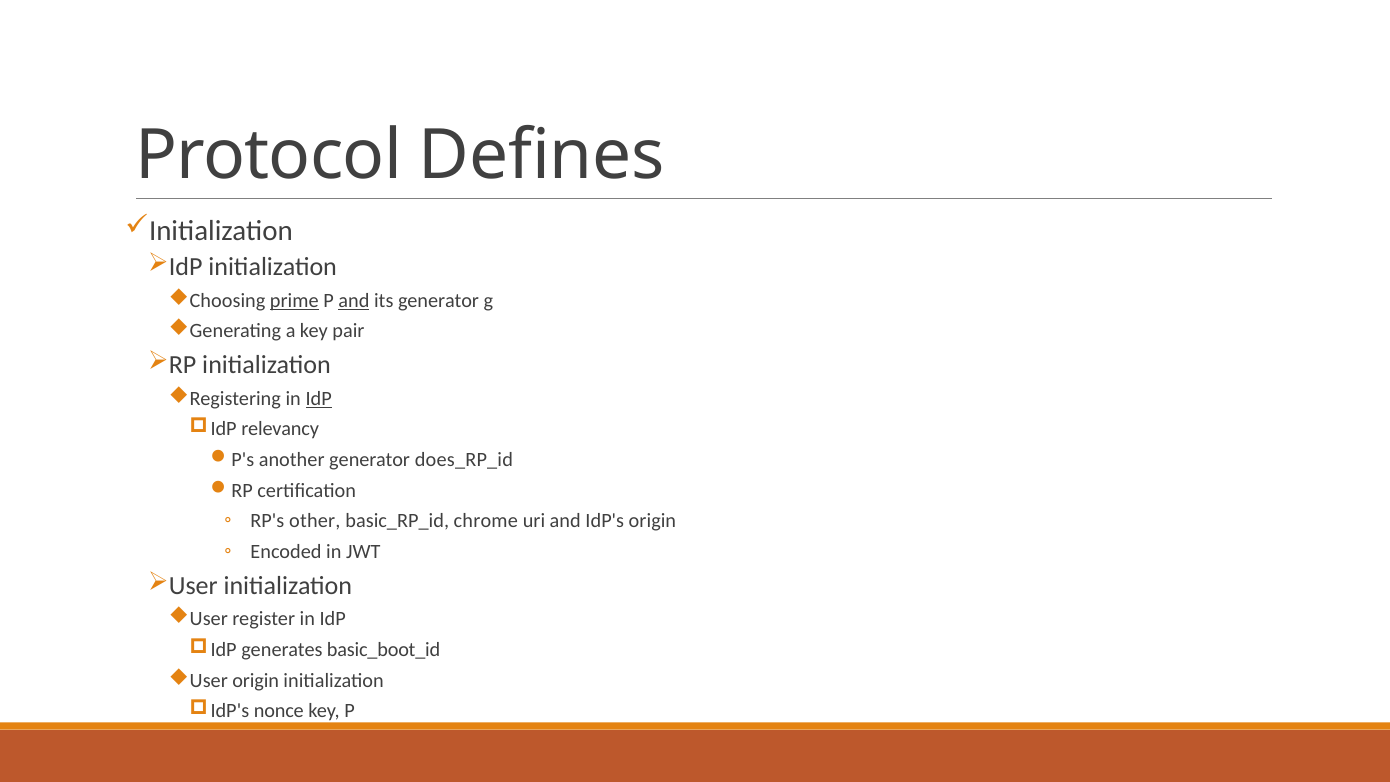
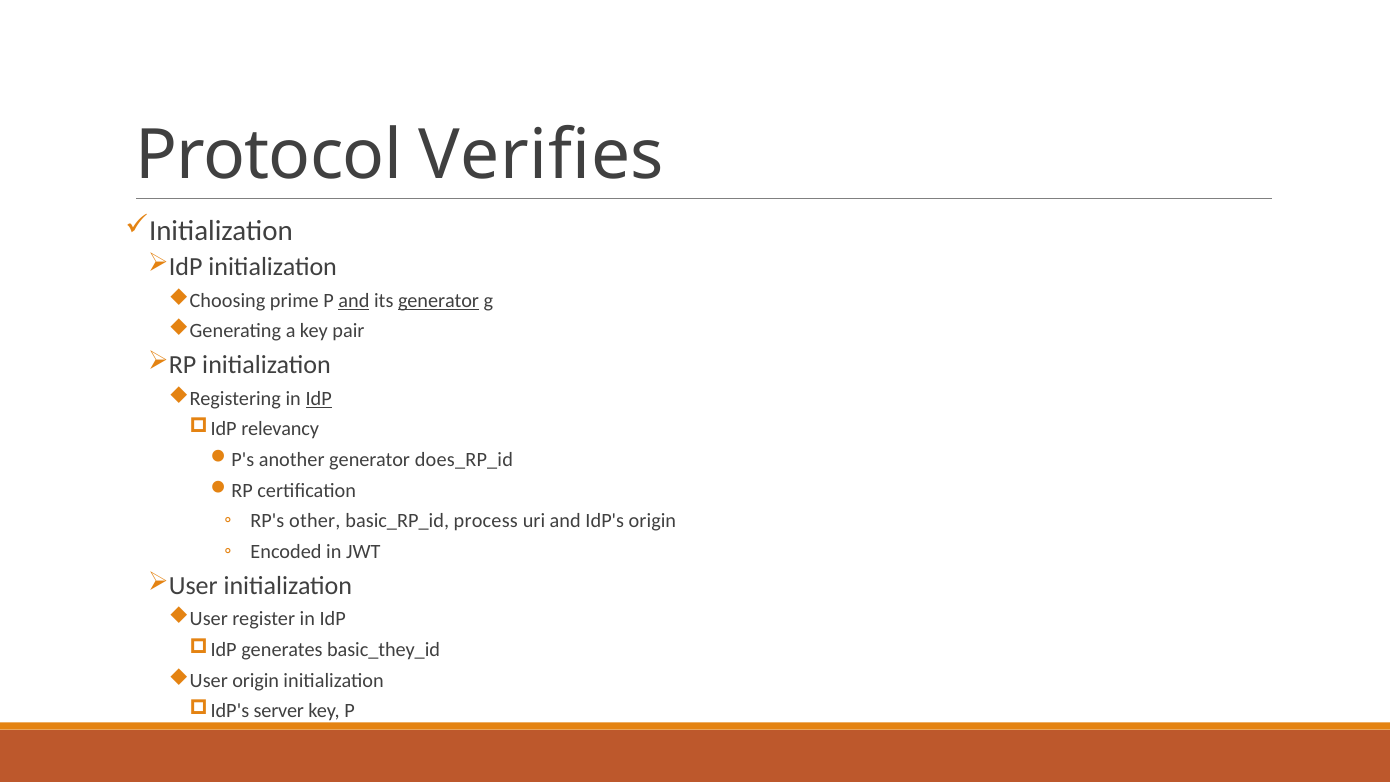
Defines: Defines -> Verifies (541, 156)
prime underline: present -> none (294, 300)
generator underline: none -> present (439, 300)
chrome: chrome -> process (486, 521)
basic_boot_id: basic_boot_id -> basic_they_id (384, 650)
nonce: nonce -> server (279, 711)
